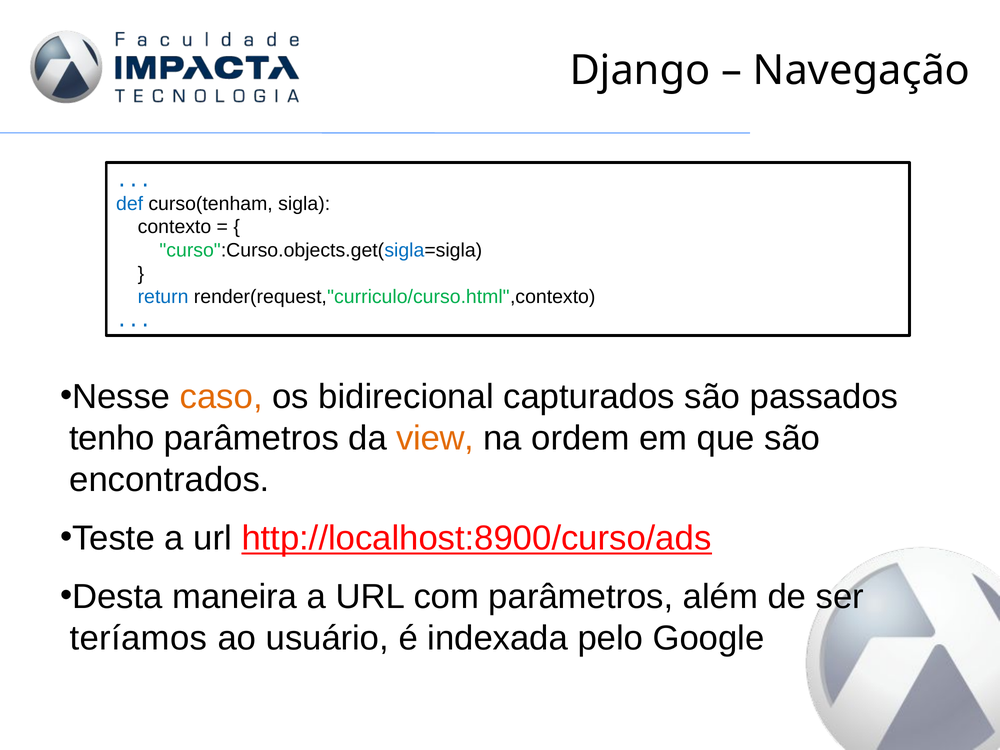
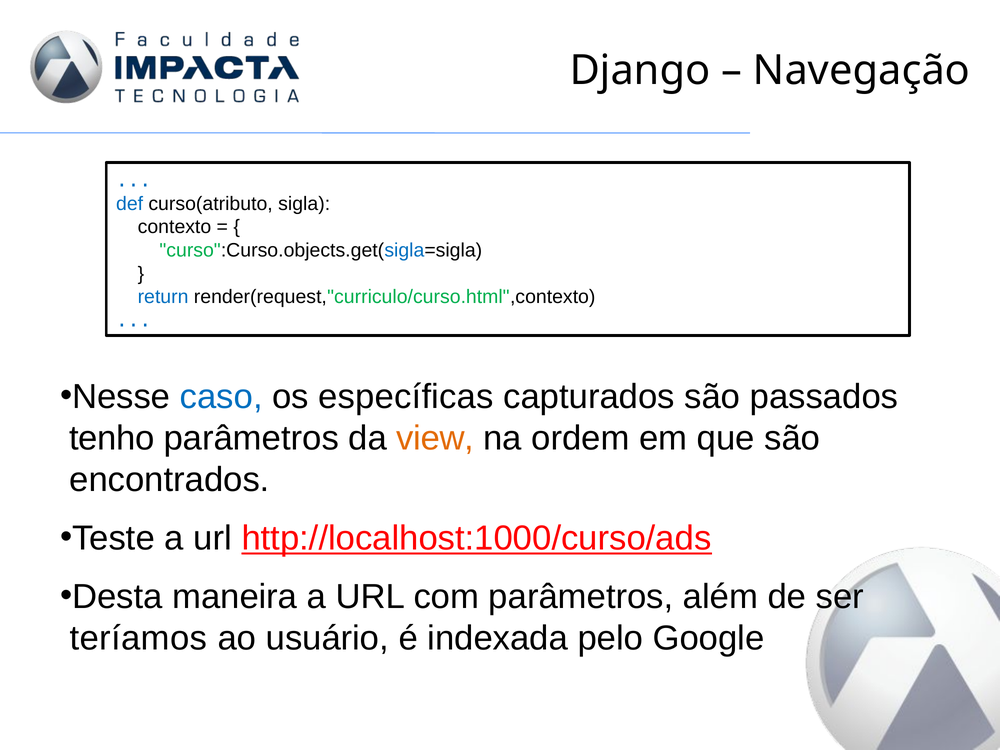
curso(tenham: curso(tenham -> curso(atributo (211, 204)
caso colour: orange -> blue (221, 397)
bidirecional: bidirecional -> específicas (406, 397)
http://localhost:8900/curso/ads: http://localhost:8900/curso/ads -> http://localhost:1000/curso/ads (476, 538)
